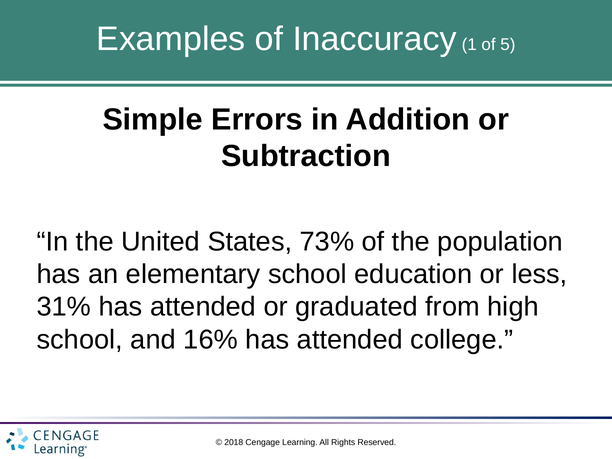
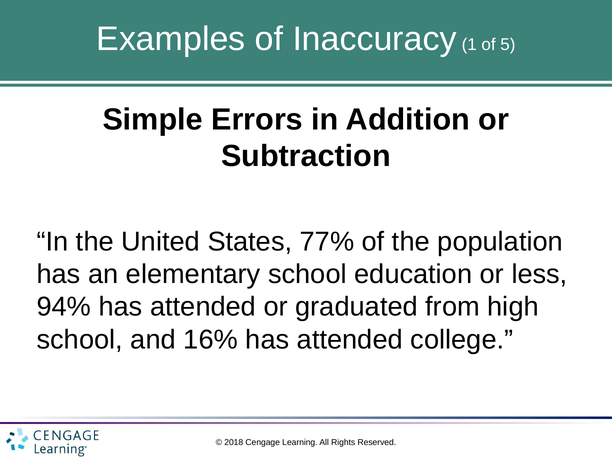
73%: 73% -> 77% (327, 242)
31%: 31% -> 94% (64, 307)
